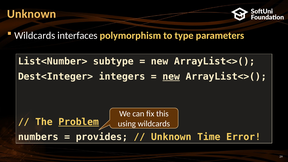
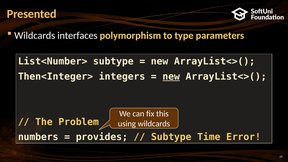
Unknown: Unknown -> Presented (32, 14)
Dest<Integer>: Dest<Integer> -> Then<Integer> (56, 77)
Problem underline: present -> none (79, 122)
Unknown: Unknown -> Subtype (171, 137)
